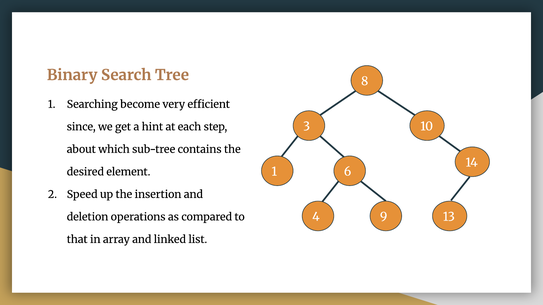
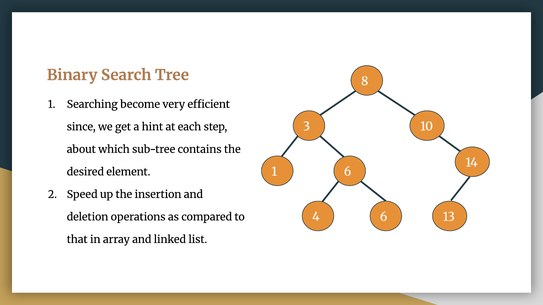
4 9: 9 -> 6 (384, 217)
